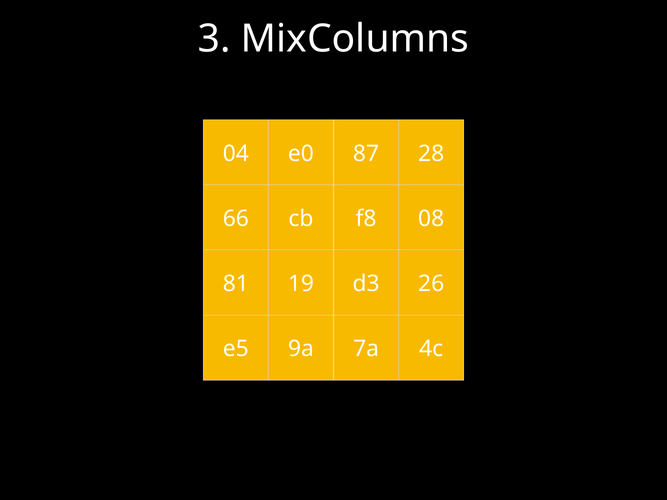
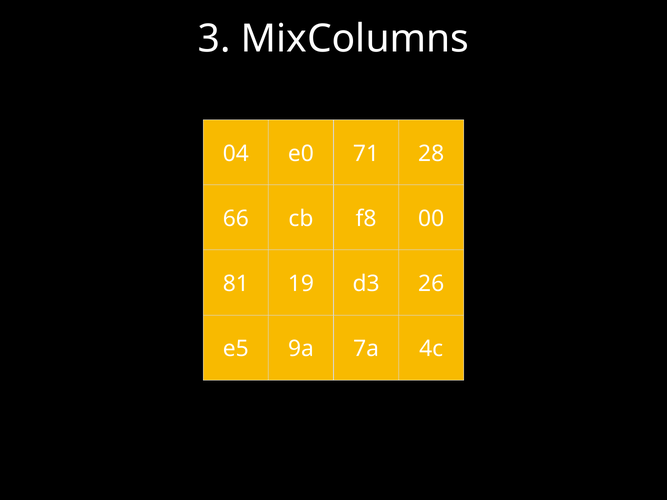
87: 87 -> 71 (366, 154)
08: 08 -> 00 (431, 219)
